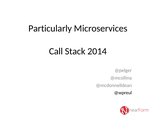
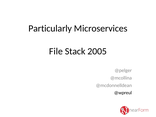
Call: Call -> File (56, 51)
2014: 2014 -> 2005 (97, 51)
